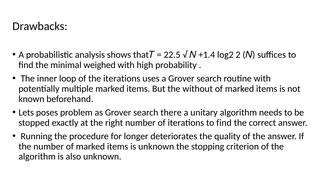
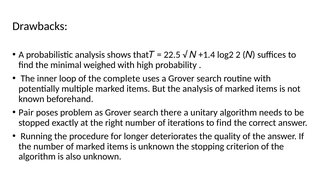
the iterations: iterations -> complete (122, 79)
the without: without -> analysis (198, 89)
Lets: Lets -> Pair (26, 113)
